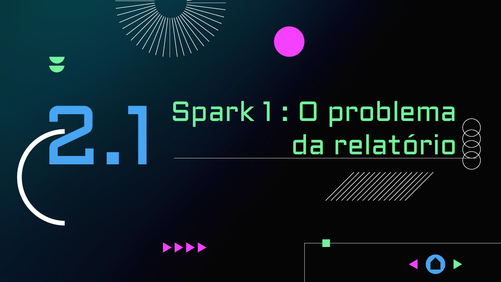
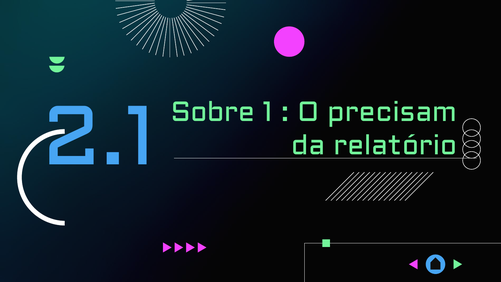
Spark: Spark -> Sobre (213, 112)
problema: problema -> precisam (392, 112)
